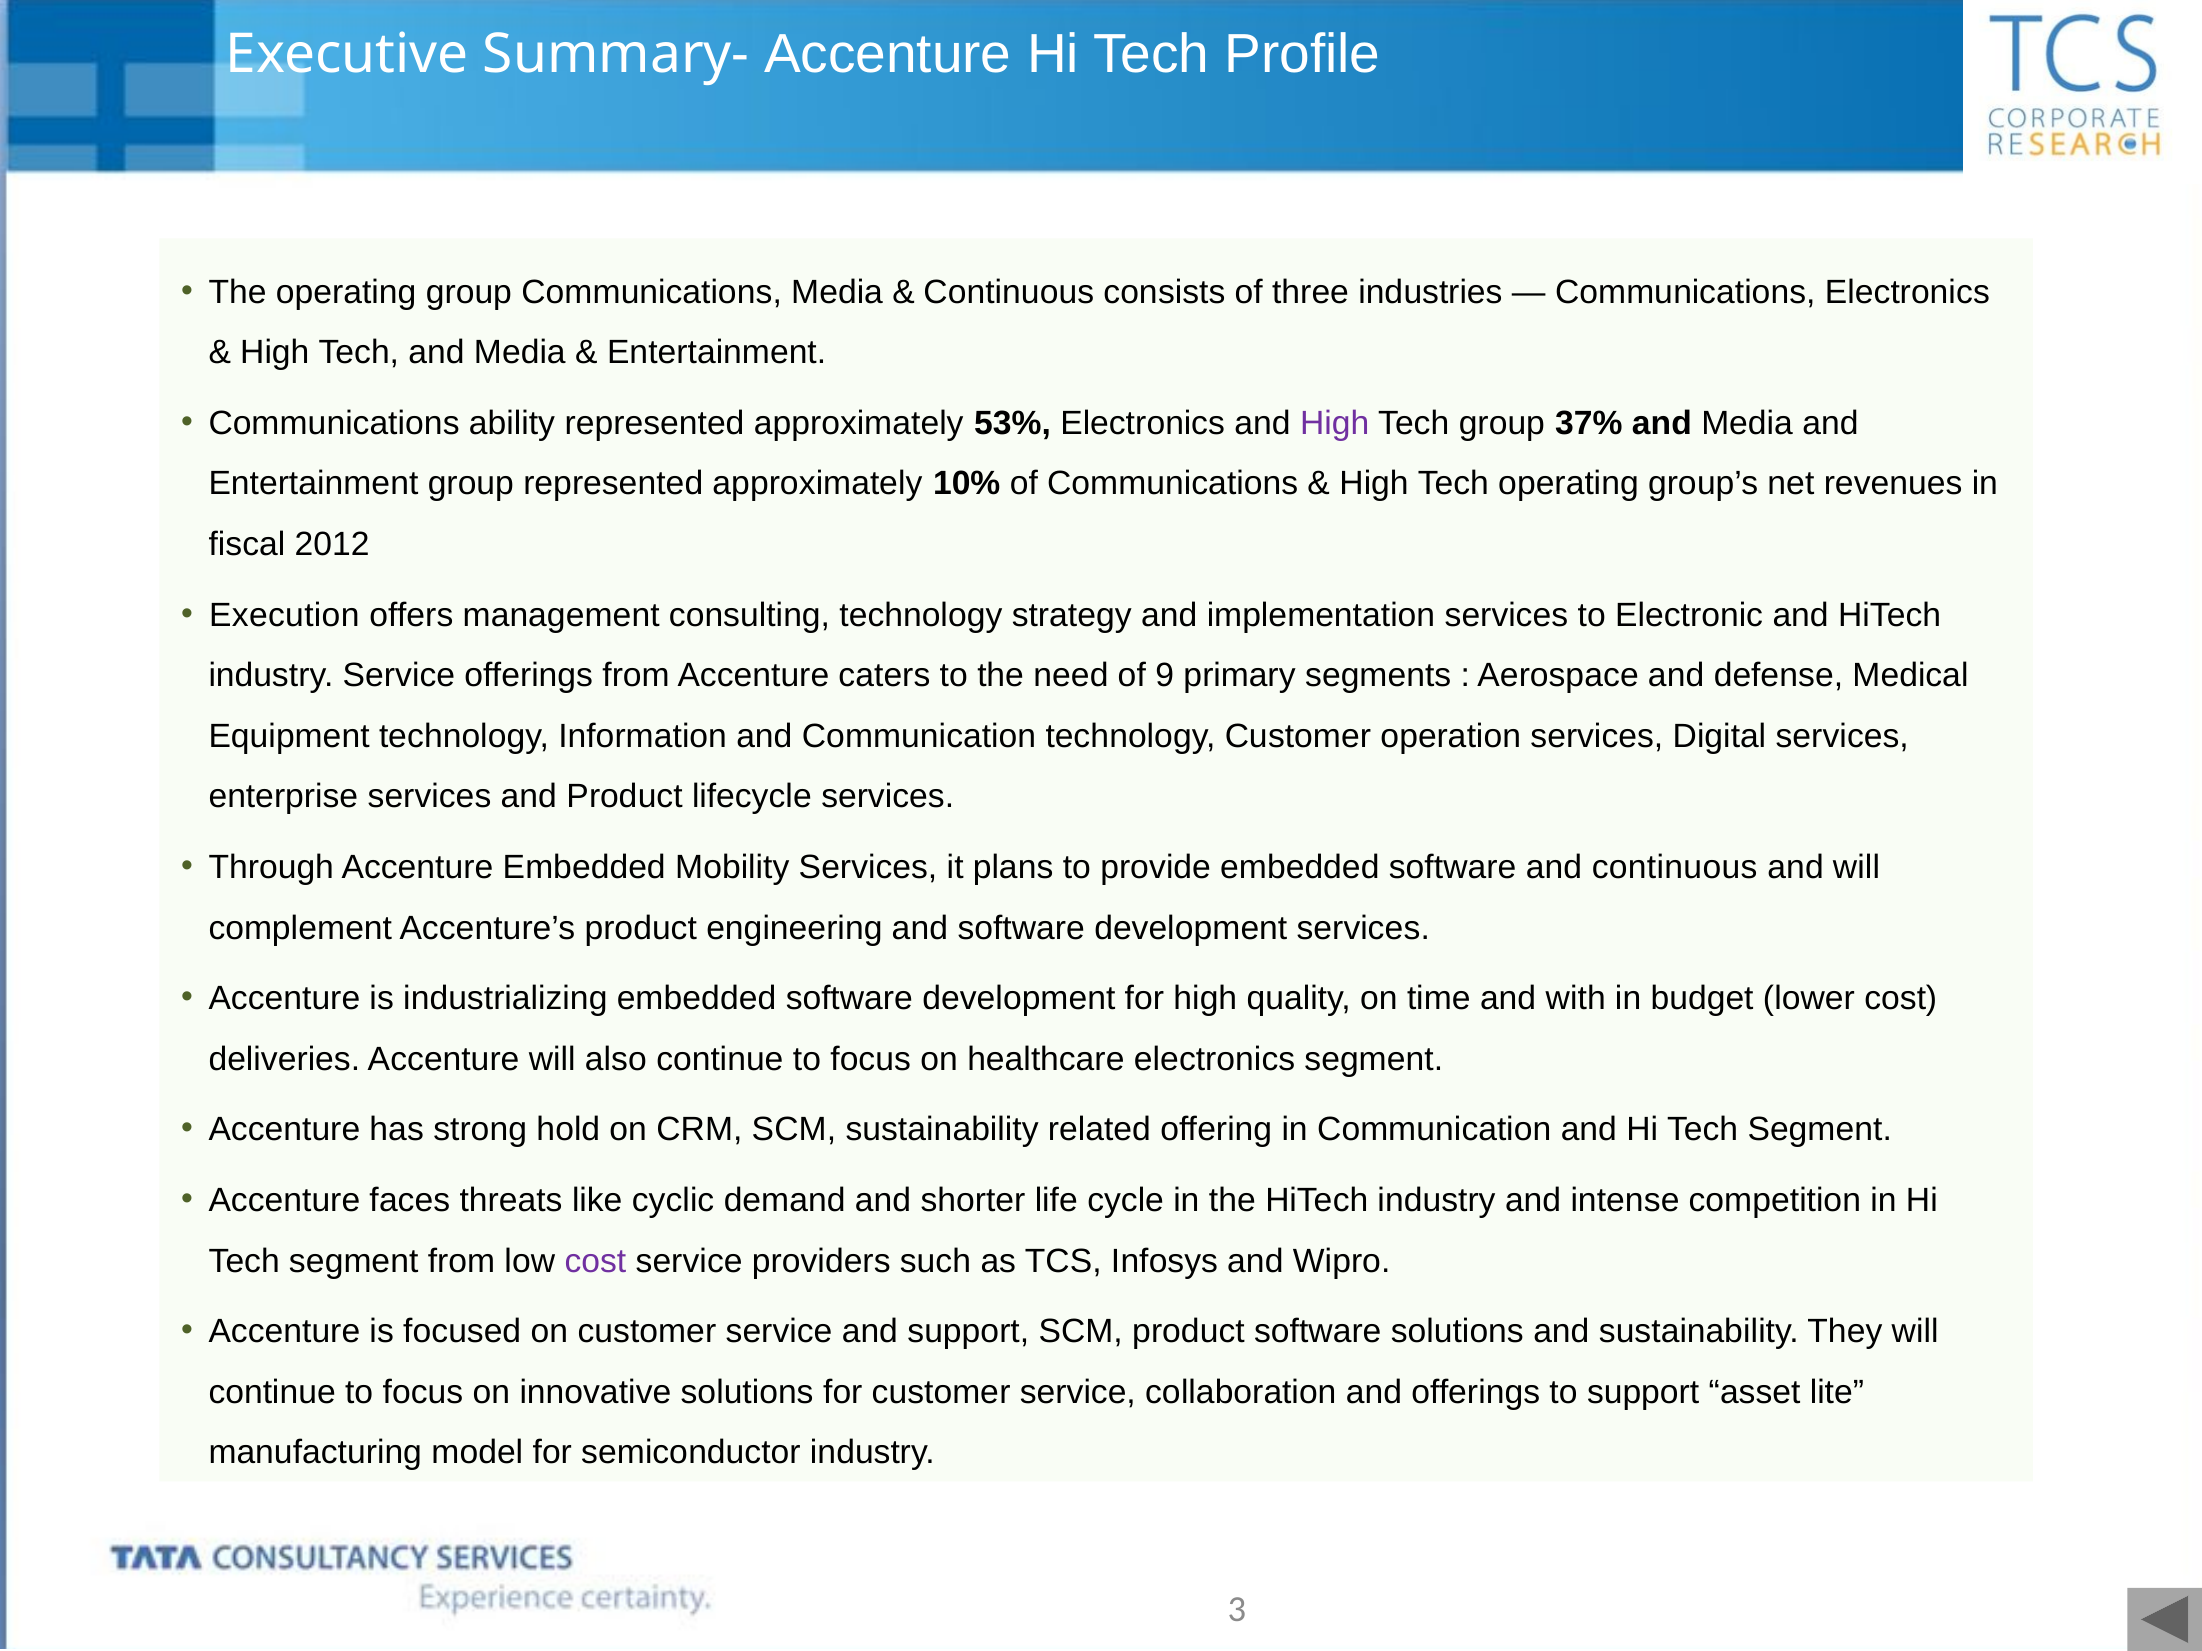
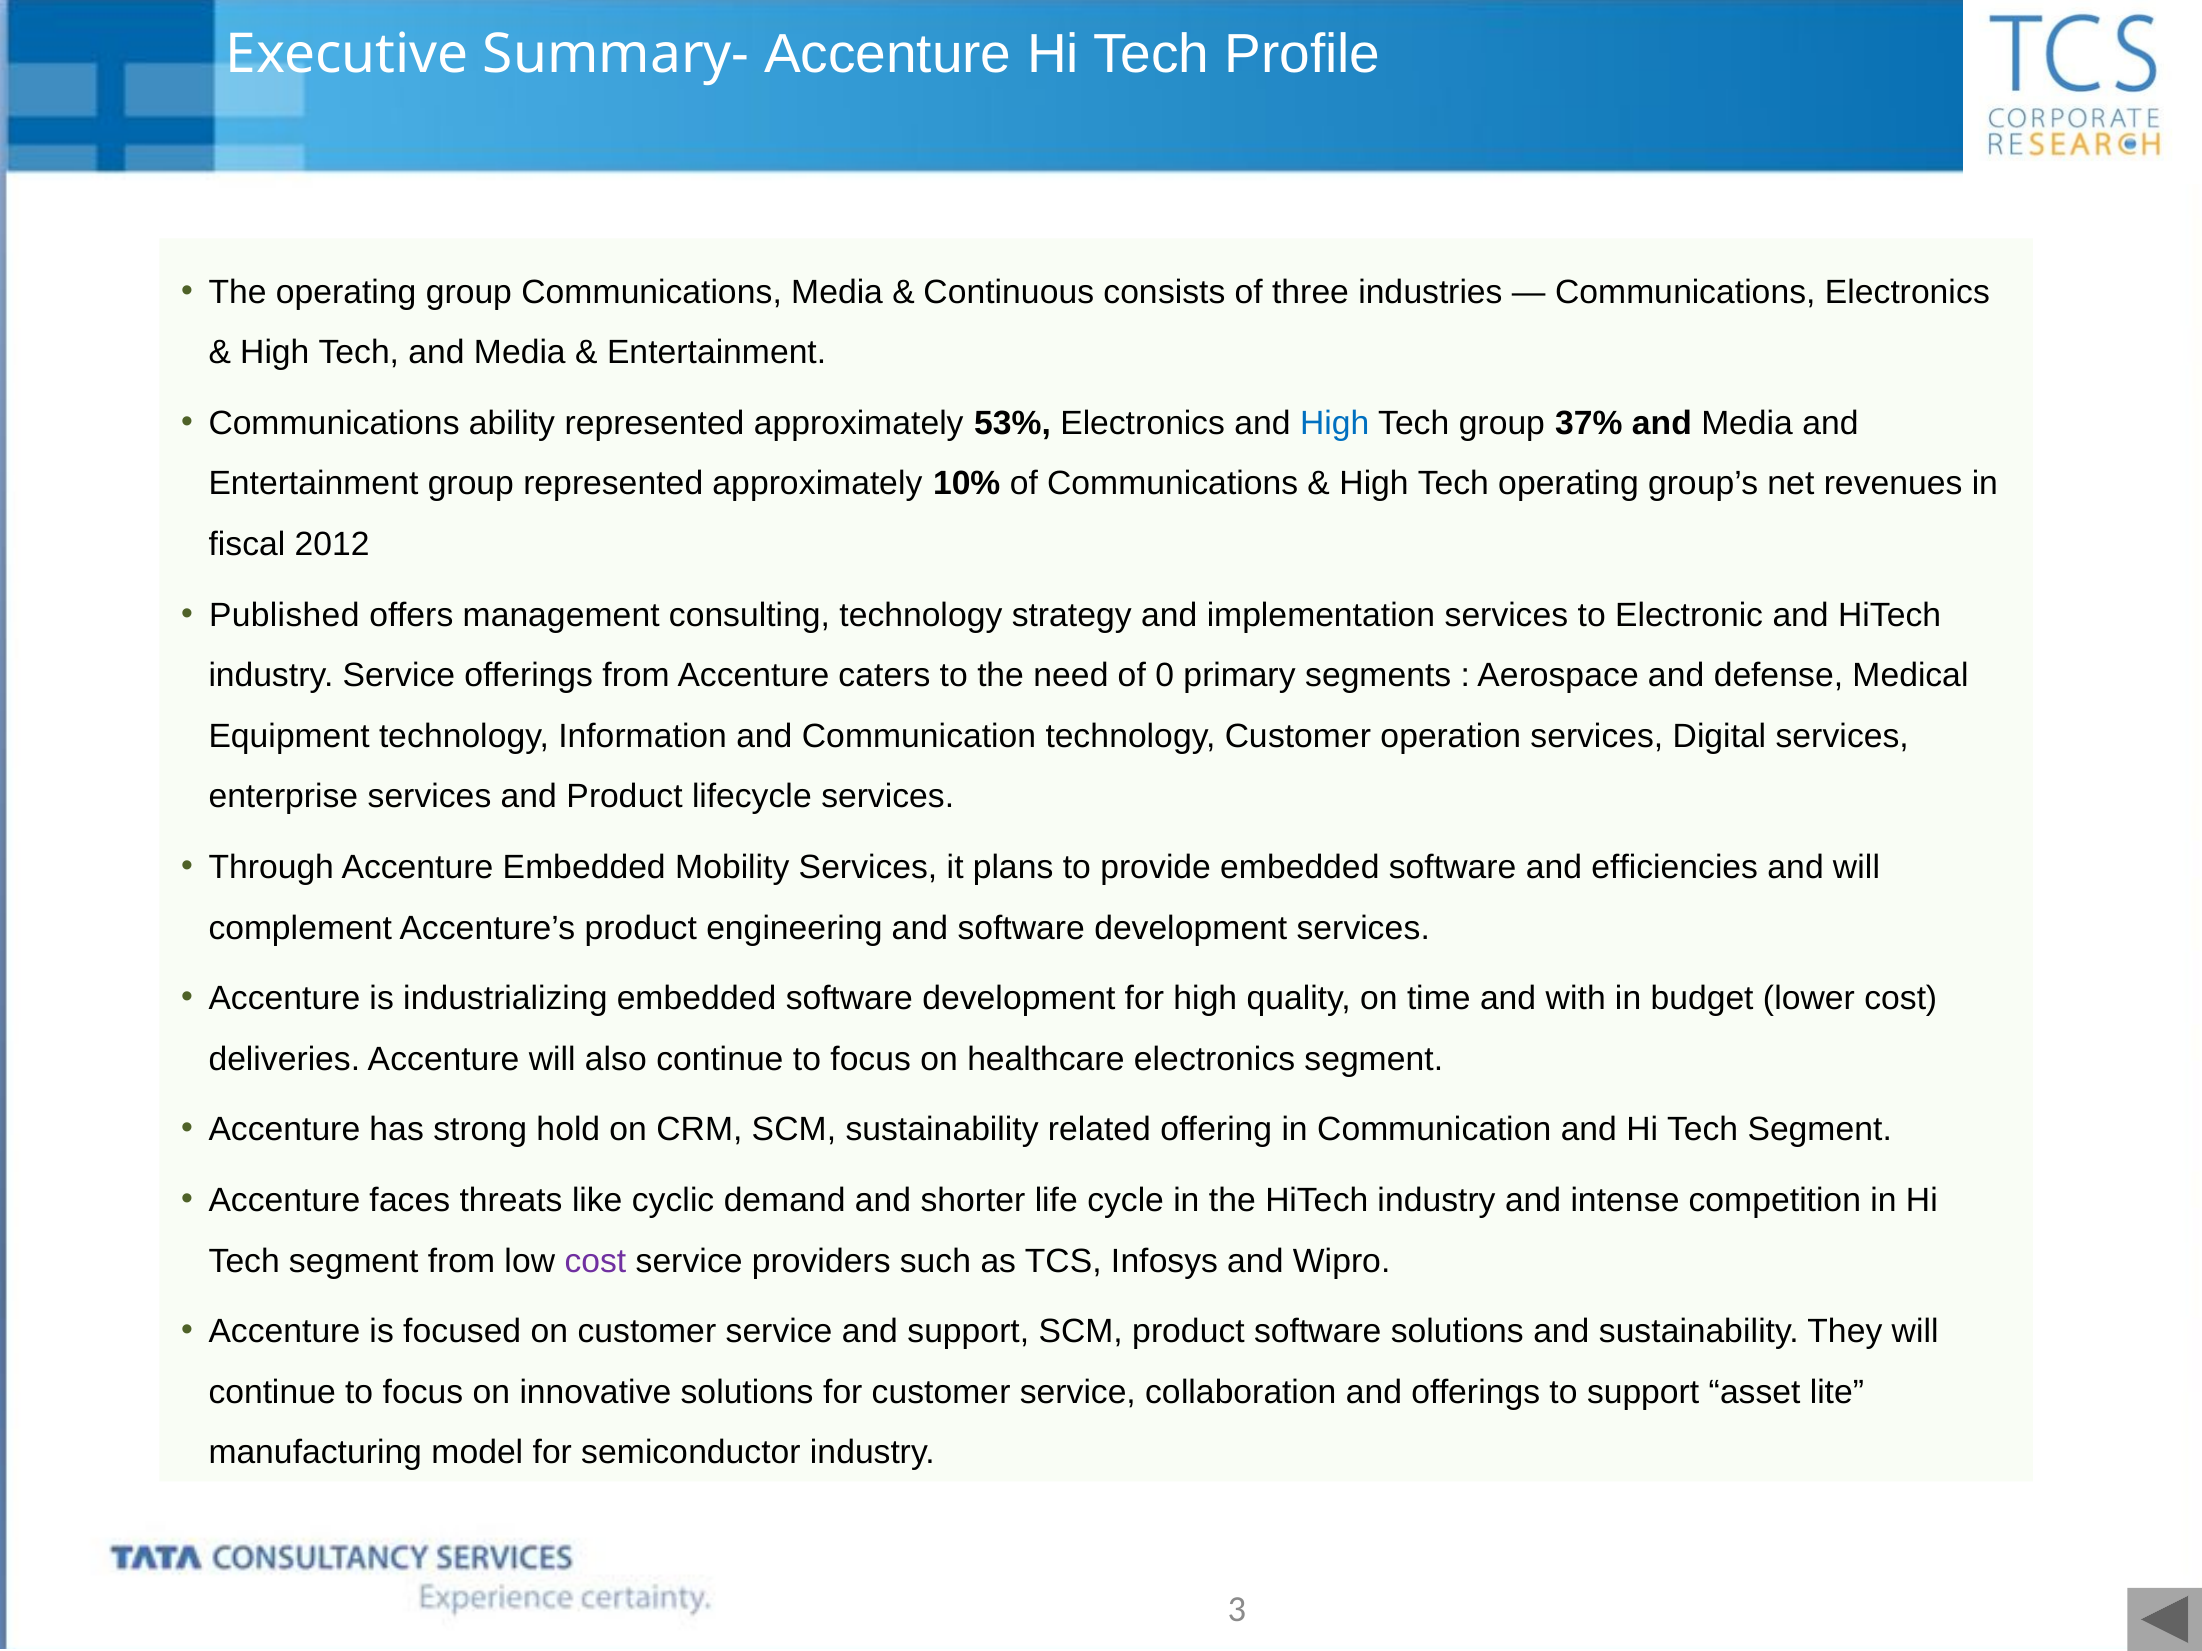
High colour: purple -> blue (1335, 423)
Execution: Execution -> Published (284, 615)
9: 9 -> 0 (1165, 676)
and continuous: continuous -> efficiencies (1675, 868)
